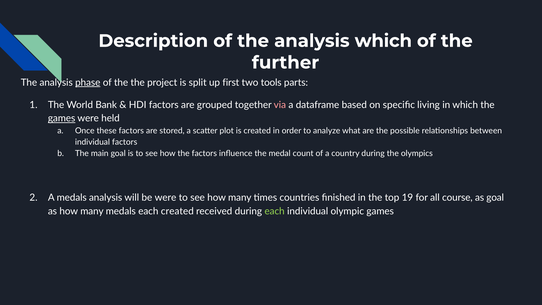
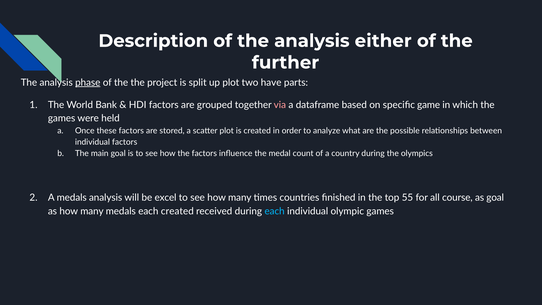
analysis which: which -> either (383, 41)
up first: first -> plot (231, 82)
tools: tools -> have (271, 82)
living: living -> game (429, 105)
games underline: present -> none (62, 118)
be were: were -> excel (166, 198)
19: 19 -> 55 (407, 198)
each colour: light green -> light blue (275, 211)
